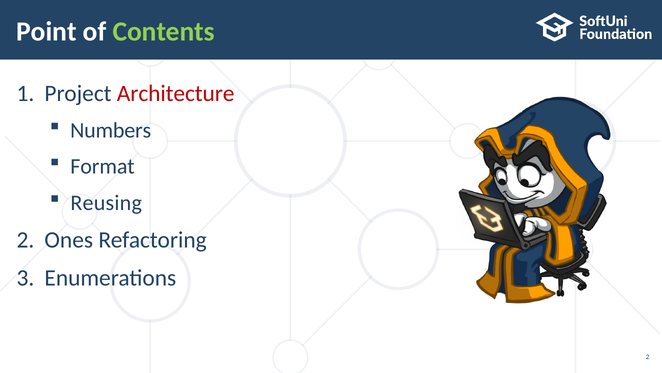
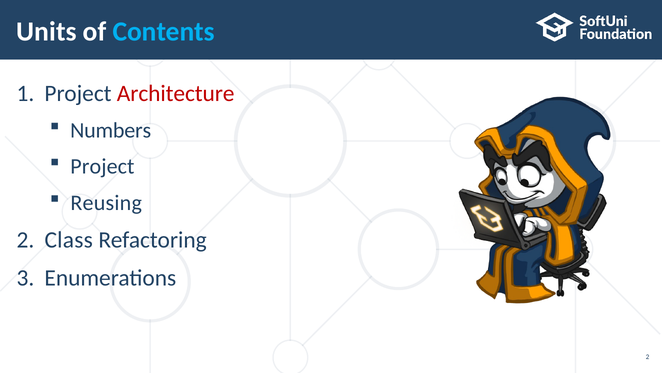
Point: Point -> Units (46, 31)
Contents colour: light green -> light blue (164, 31)
Format: Format -> Project (102, 166)
Ones: Ones -> Class (69, 240)
